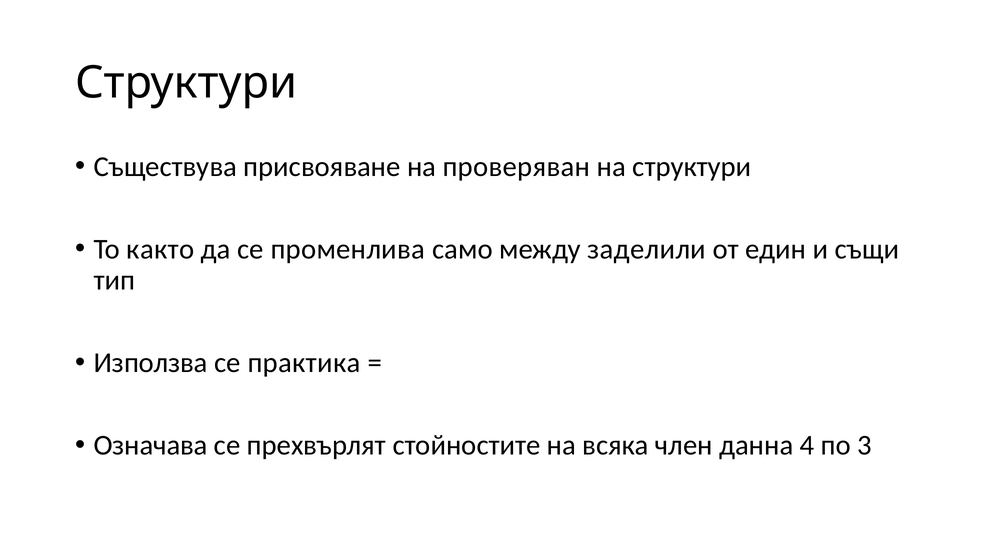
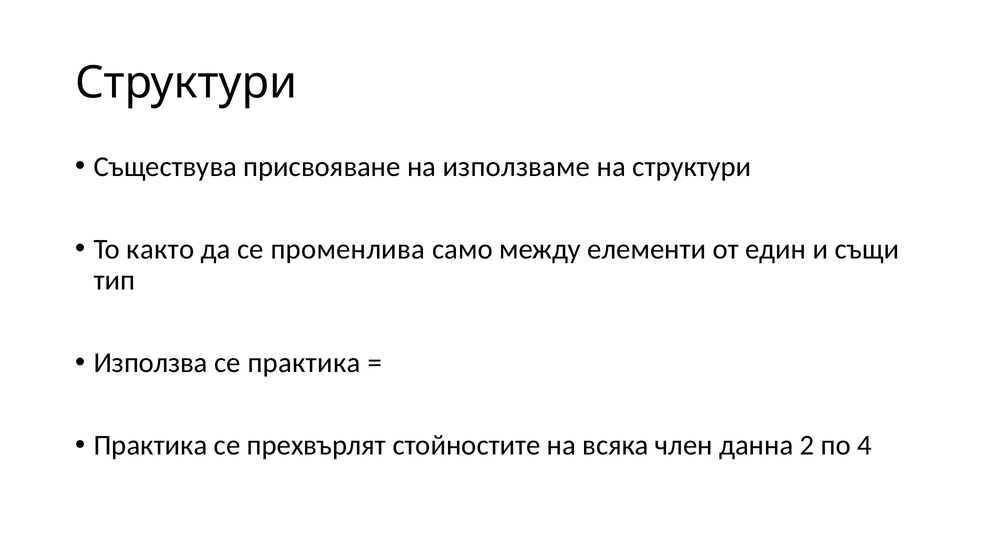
проверяван: проверяван -> използваме (516, 167)
заделили: заделили -> елементи (647, 249)
Означава: Означава -> Практика (151, 445)
4: 4 -> 2 (807, 445)
3: 3 -> 4 (865, 445)
